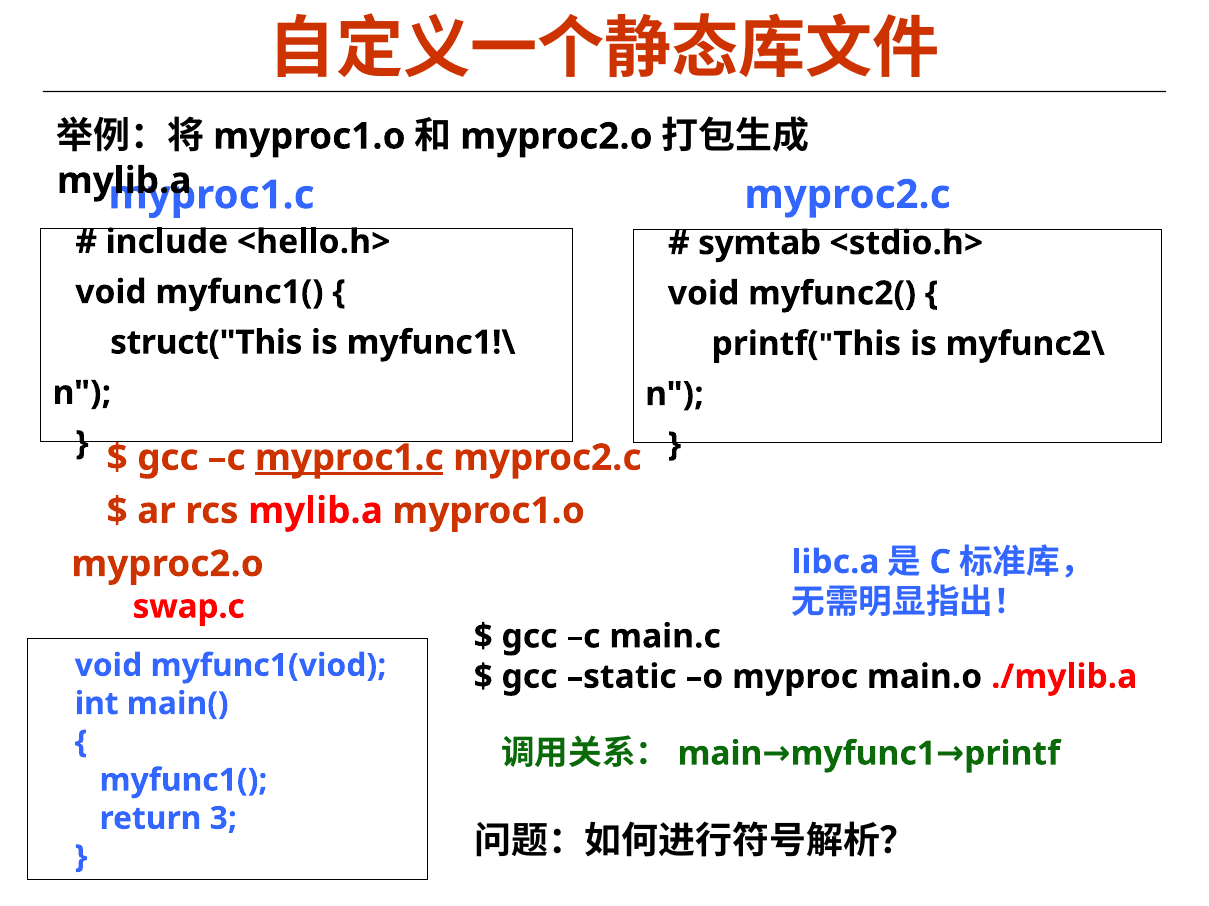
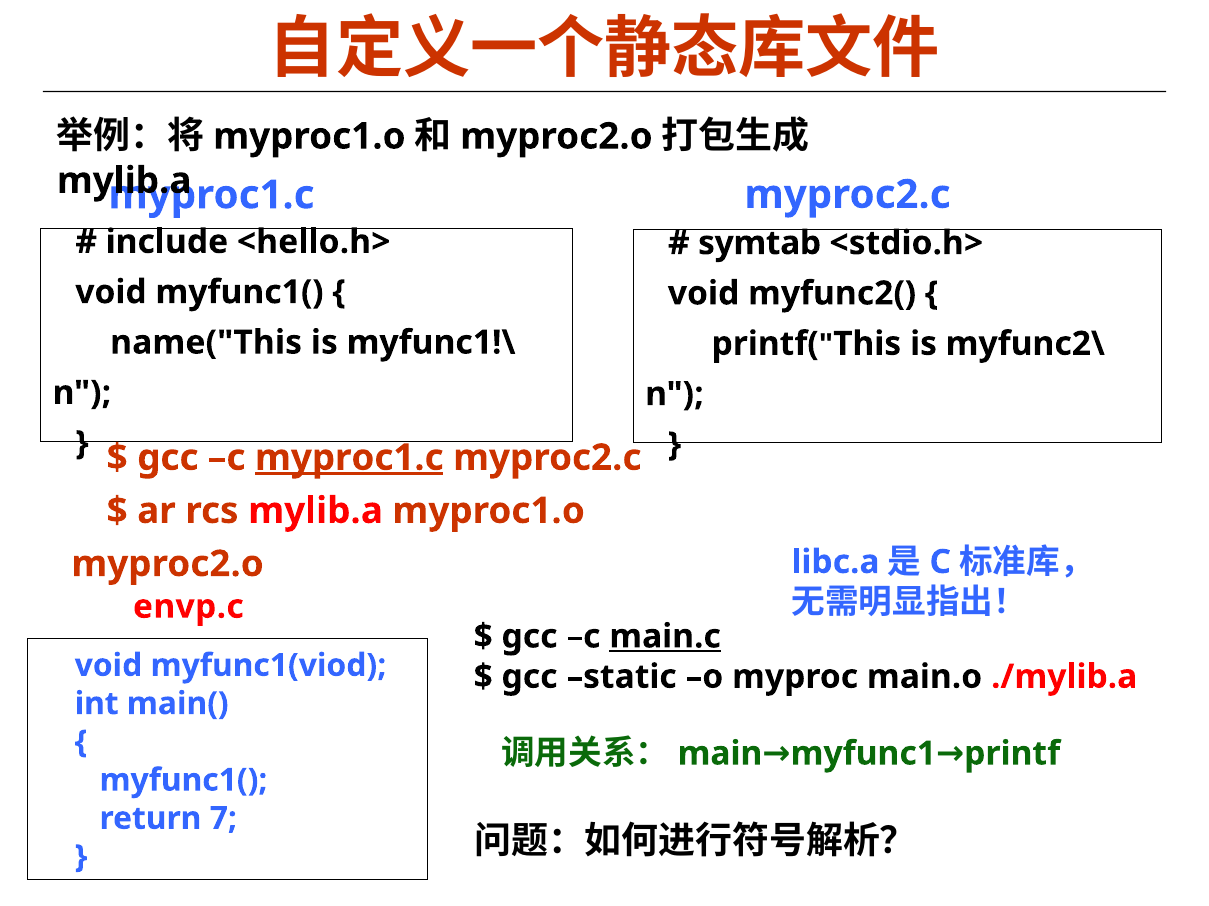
struct("This: struct("This -> name("This (206, 343)
swap.c: swap.c -> envp.c (188, 607)
main.c underline: none -> present (665, 637)
3: 3 -> 7 (223, 819)
